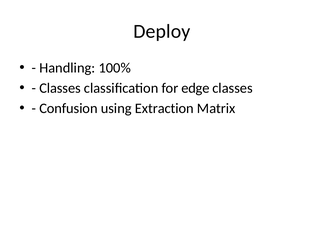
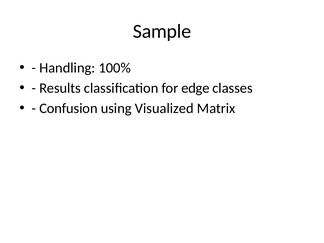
Deploy: Deploy -> Sample (162, 31)
Classes: Classes -> Results (60, 88)
Extraction: Extraction -> Visualized (164, 108)
